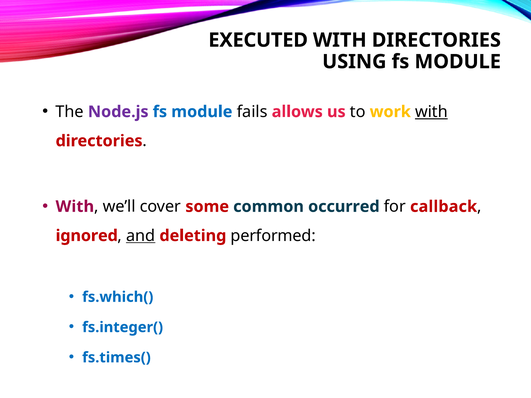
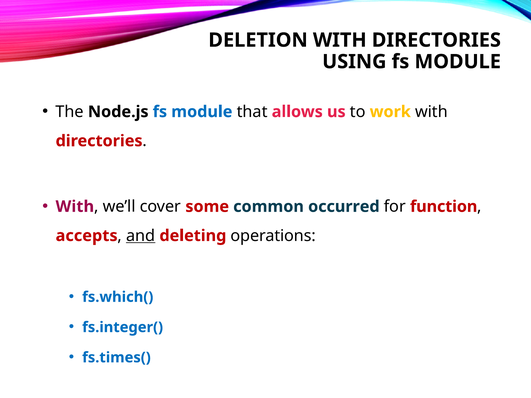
EXECUTED: EXECUTED -> DELETION (258, 40)
Node.js colour: purple -> black (118, 112)
fails: fails -> that (252, 112)
with underline: present -> none (431, 112)
callback: callback -> function (444, 207)
ignored: ignored -> accepts (87, 236)
performed: performed -> operations (273, 236)
